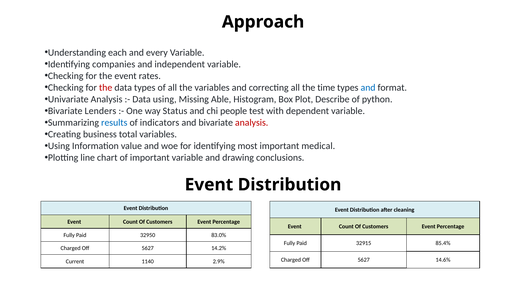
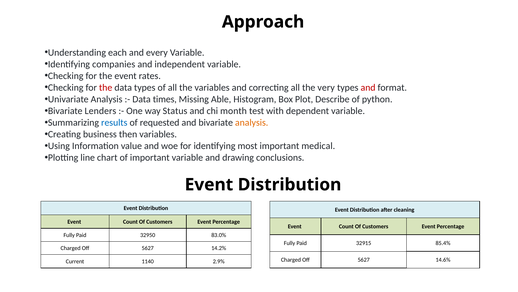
time: time -> very (326, 87)
and colour: blue -> red (368, 87)
Data using: using -> times (165, 99)
people: people -> month (234, 111)
indicators: indicators -> requested (160, 122)
analysis colour: red -> orange (252, 122)
total: total -> then (128, 134)
